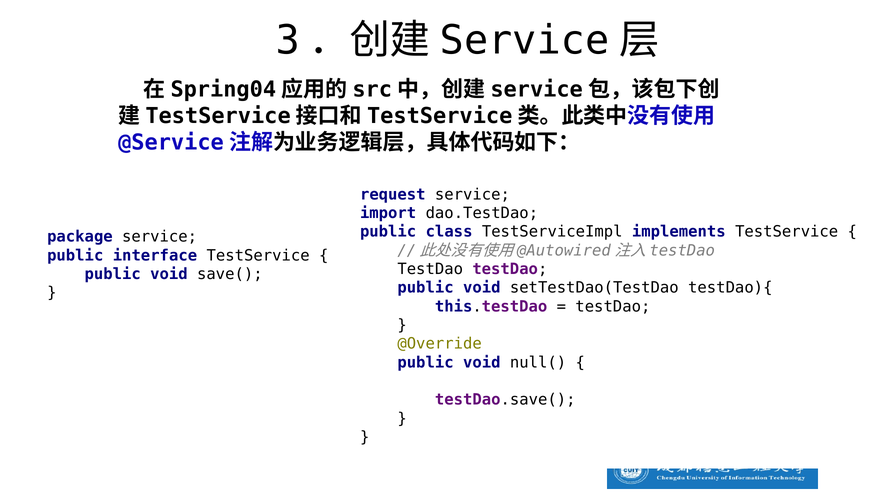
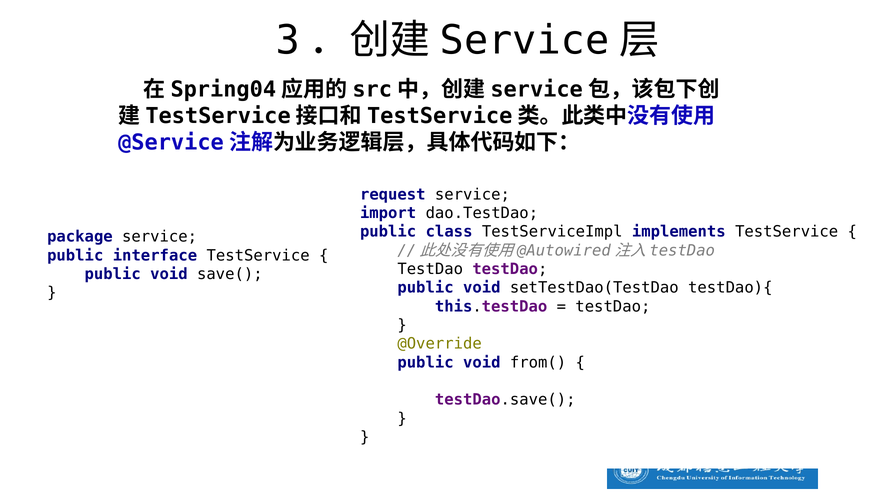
null(: null( -> from( (538, 362)
